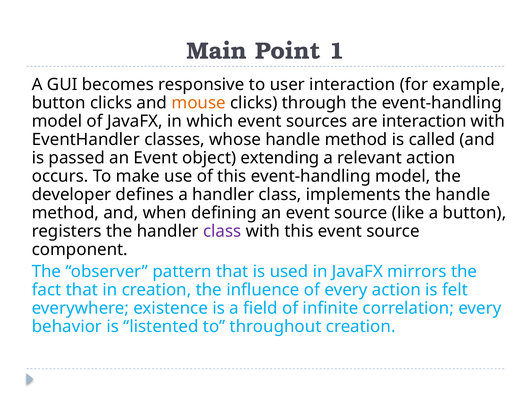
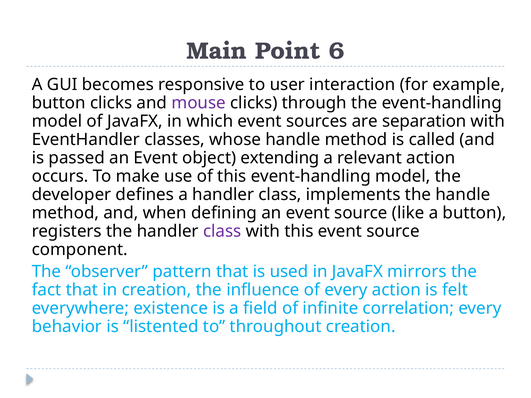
1: 1 -> 6 (336, 51)
mouse colour: orange -> purple (199, 103)
are interaction: interaction -> separation (424, 121)
